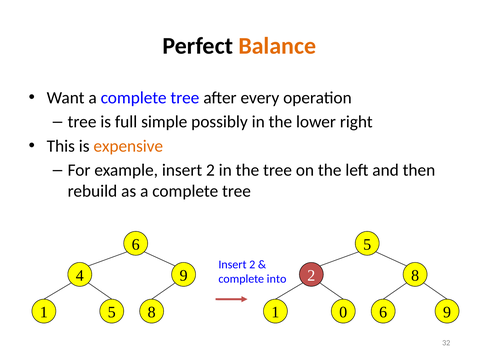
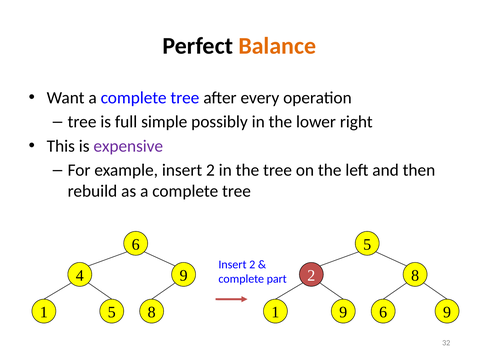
expensive colour: orange -> purple (128, 146)
into: into -> part (277, 279)
1 0: 0 -> 9 (343, 312)
